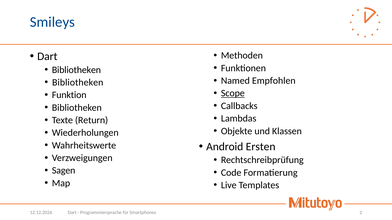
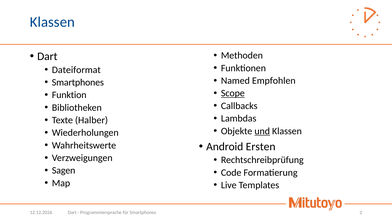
Smileys: Smileys -> Klassen (52, 22)
Bibliotheken: Bibliotheken -> Dateiformat (76, 70)
Bibliotheken: Bibliotheken -> Smartphones (78, 83)
Return: Return -> Halber (92, 120)
und underline: none -> present (262, 131)
